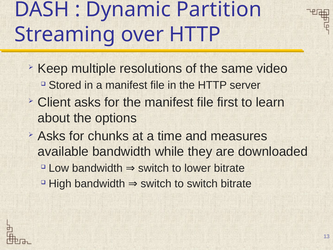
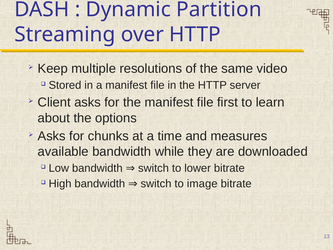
to switch: switch -> image (202, 184)
